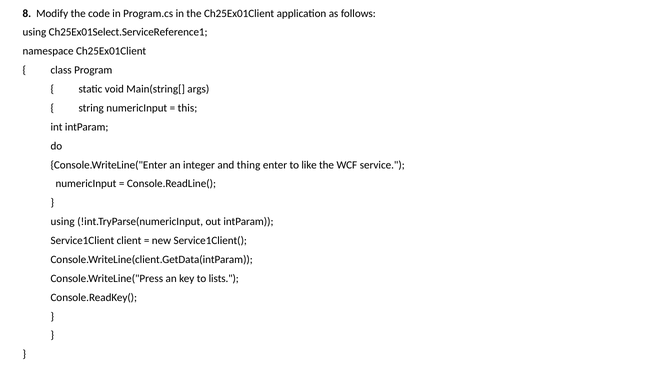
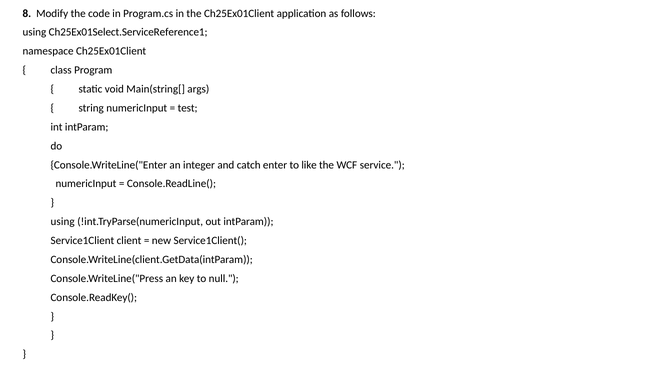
this: this -> test (188, 108)
thing: thing -> catch (249, 165)
lists: lists -> null (224, 278)
